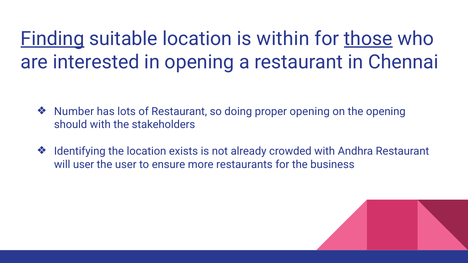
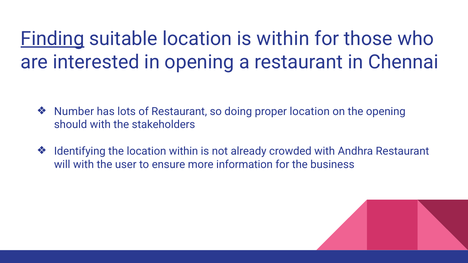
those underline: present -> none (368, 39)
proper opening: opening -> location (310, 112)
location exists: exists -> within (184, 151)
will user: user -> with (84, 165)
restaurants: restaurants -> information (244, 165)
